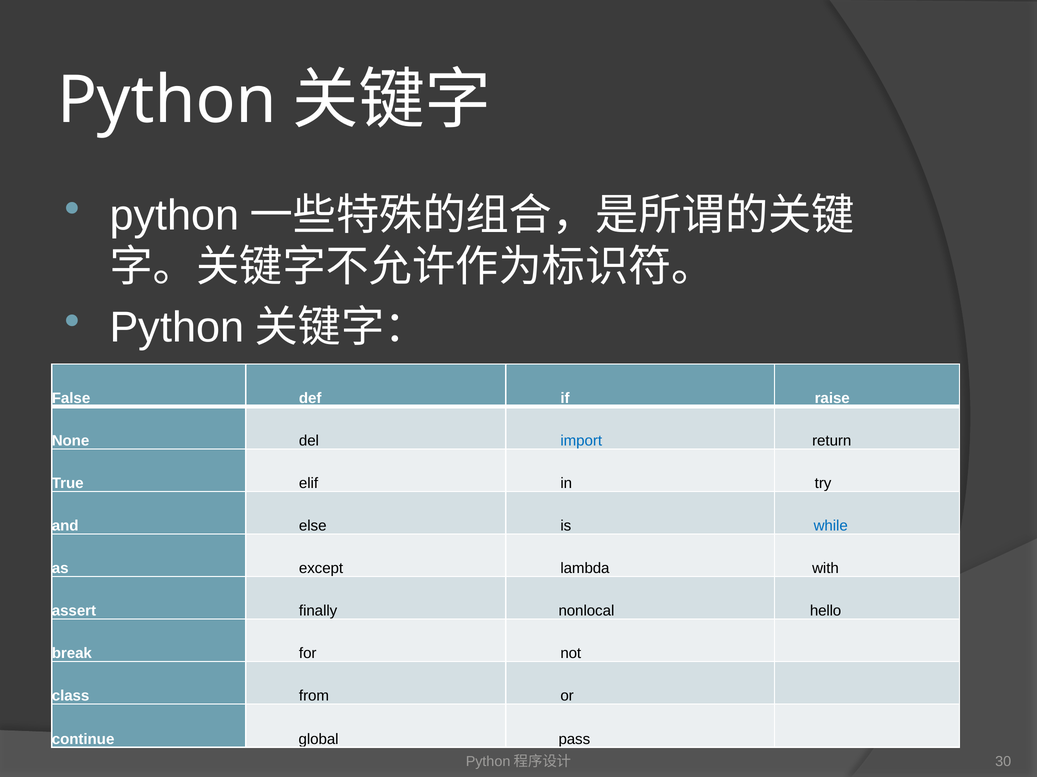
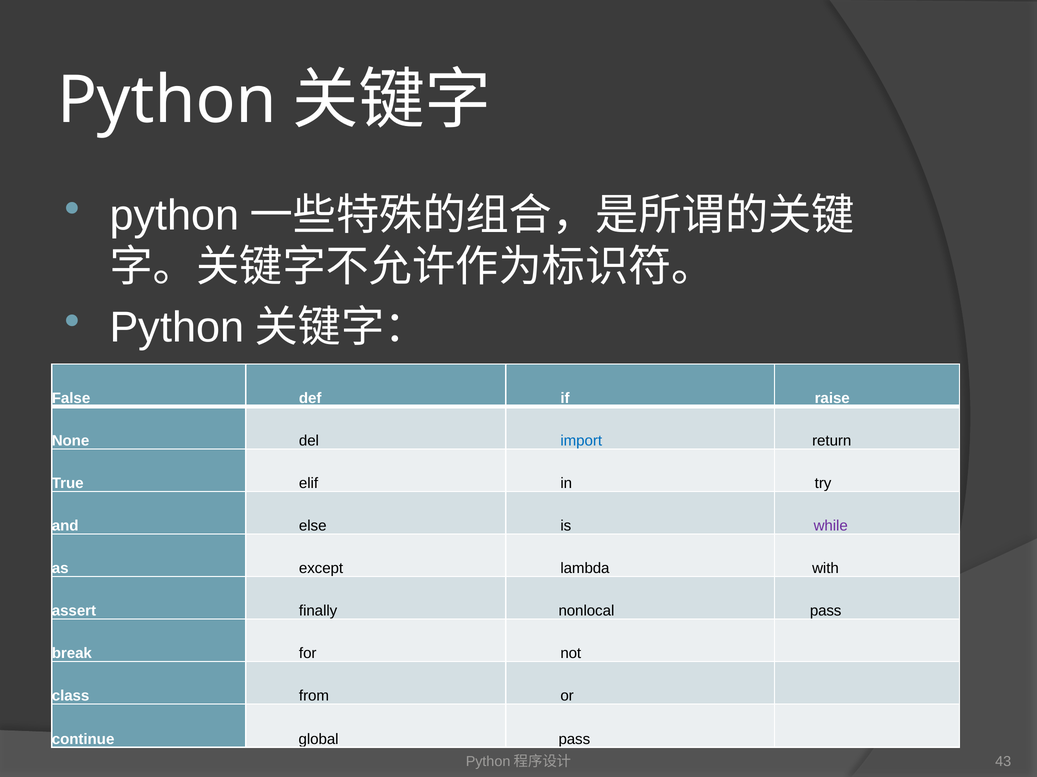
while colour: blue -> purple (831, 526)
nonlocal hello: hello -> pass (826, 611)
30: 30 -> 43 (1003, 762)
